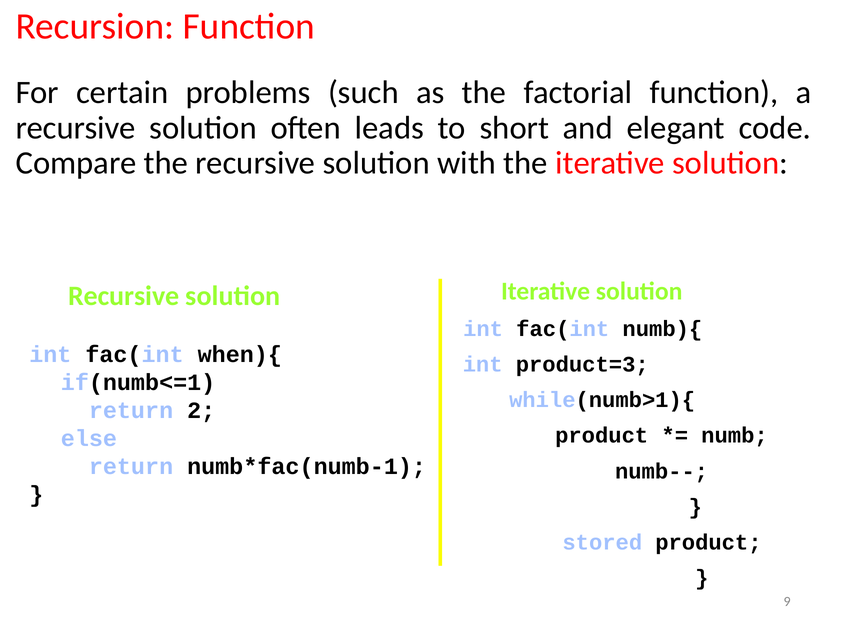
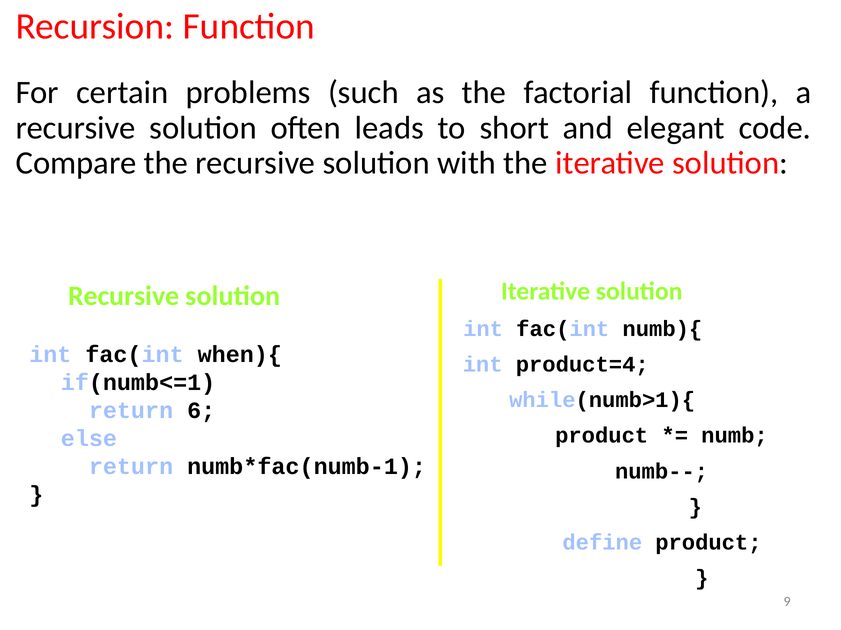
product=3: product=3 -> product=4 (582, 365)
2: 2 -> 6 (201, 411)
stored: stored -> define (602, 543)
